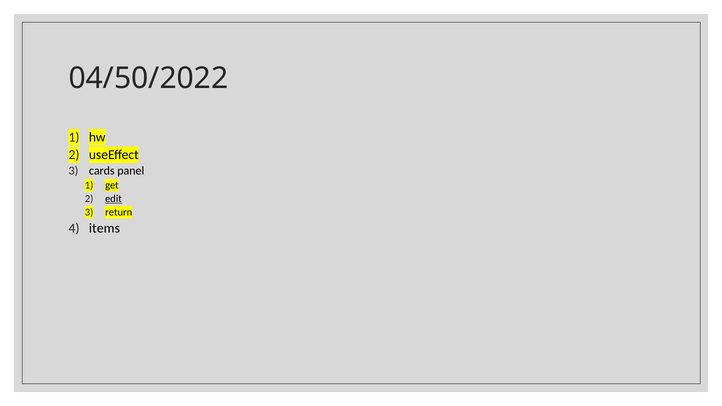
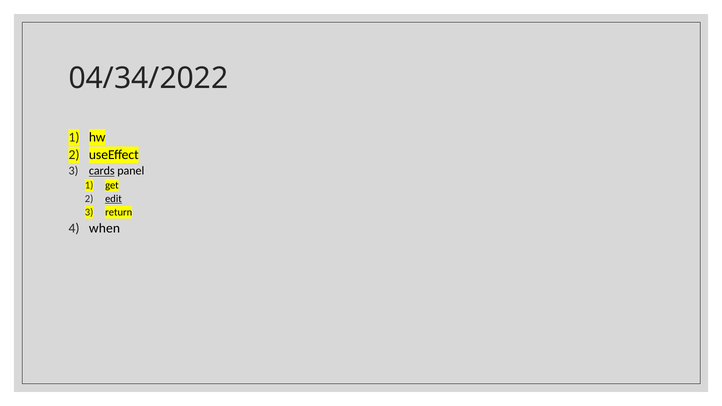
04/50/2022: 04/50/2022 -> 04/34/2022 (148, 78)
cards underline: none -> present (102, 171)
items: items -> when (104, 228)
